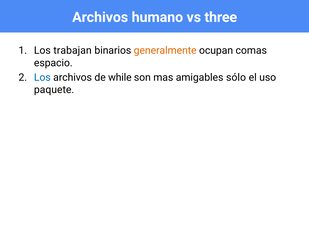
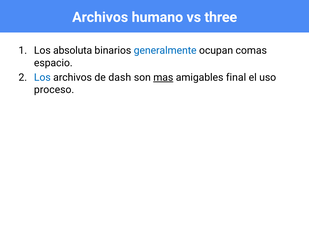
trabajan: trabajan -> absoluta (73, 51)
generalmente colour: orange -> blue (165, 51)
while: while -> dash (120, 77)
mas underline: none -> present (163, 77)
sólo: sólo -> final (236, 77)
paquete: paquete -> proceso (54, 90)
